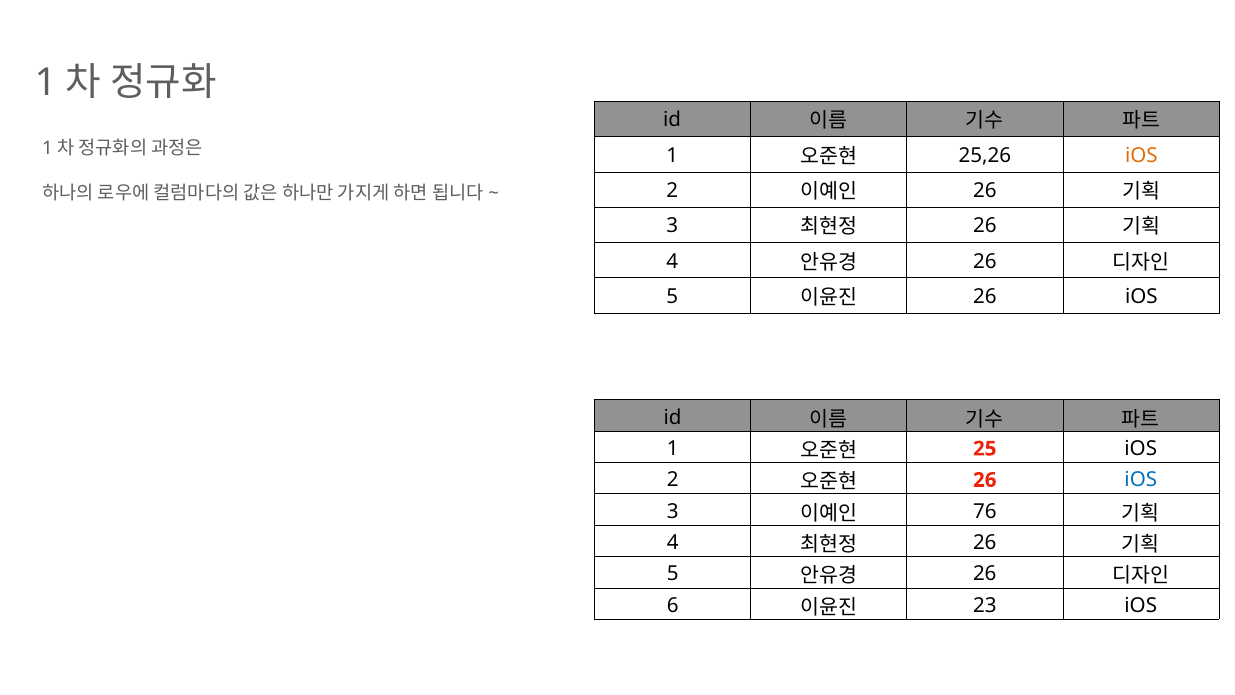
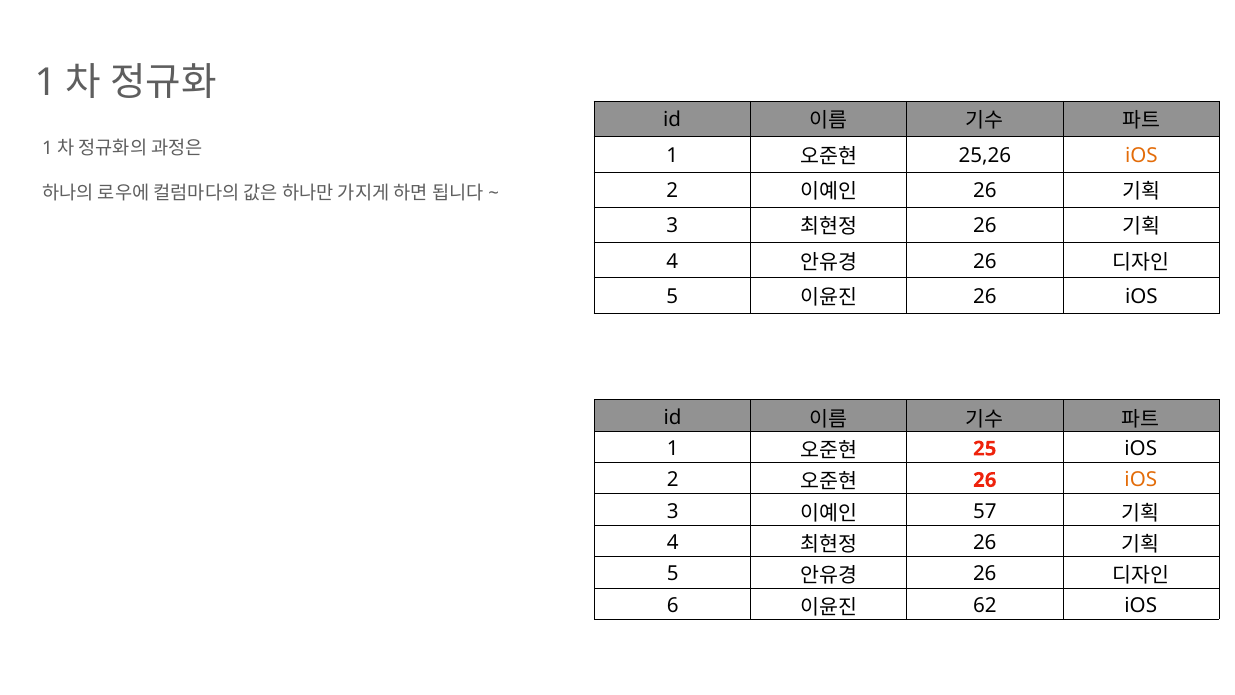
iOS colour: blue -> orange (1141, 480)
76: 76 -> 57 (985, 511)
23: 23 -> 62 (985, 605)
